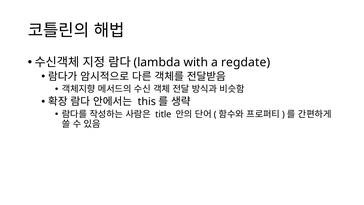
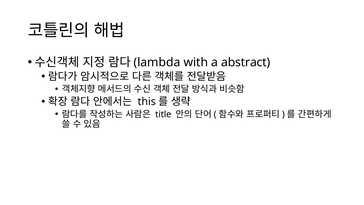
regdate: regdate -> abstract (246, 62)
